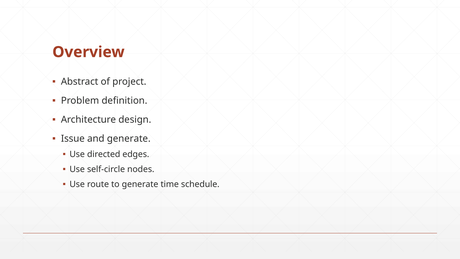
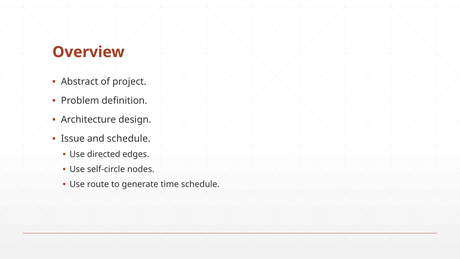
and generate: generate -> schedule (129, 139)
